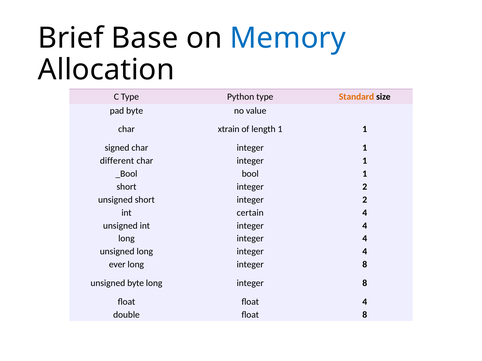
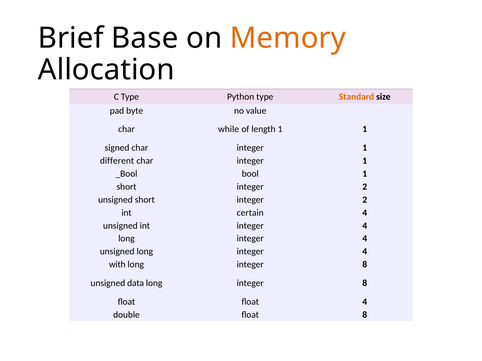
Memory colour: blue -> orange (288, 38)
xtrain: xtrain -> while (229, 129)
ever: ever -> with (117, 265)
unsigned byte: byte -> data (136, 283)
